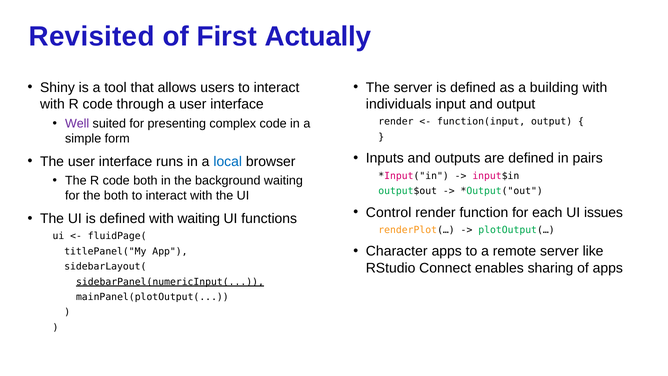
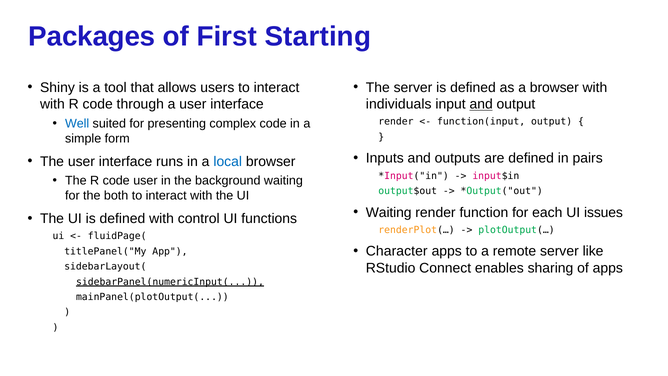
Revisited: Revisited -> Packages (92, 36)
Actually: Actually -> Starting (318, 36)
a building: building -> browser (554, 87)
and underline: none -> present (481, 104)
Well colour: purple -> blue (77, 123)
code both: both -> user (145, 181)
Control: Control -> Waiting (389, 212)
with waiting: waiting -> control (199, 219)
